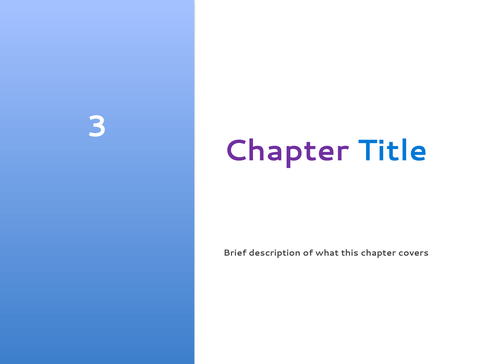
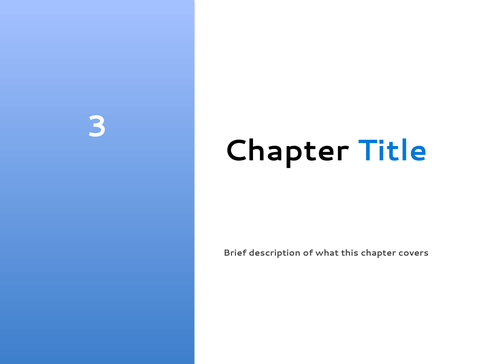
Chapter colour: purple -> black (286, 151)
